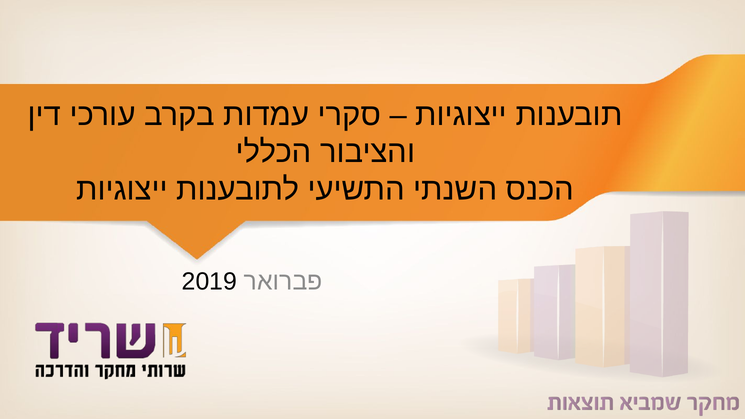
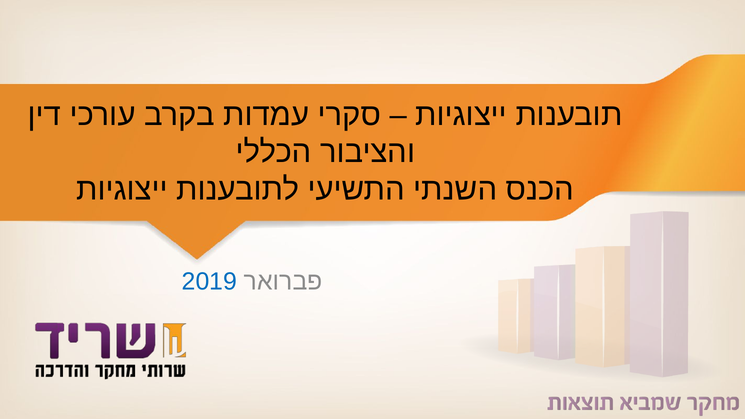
2019 colour: black -> blue (209, 282)
